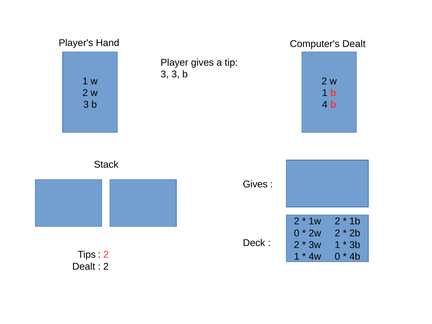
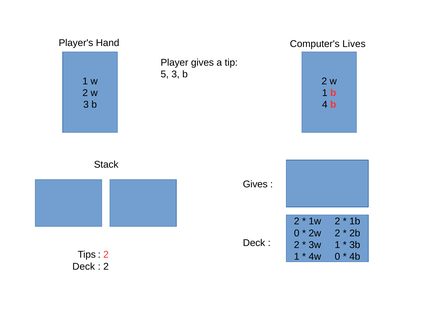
Computer's Dealt: Dealt -> Lives (354, 44)
3: 3 -> 5 (165, 74)
Dealt: Dealt -> Deck (84, 266)
